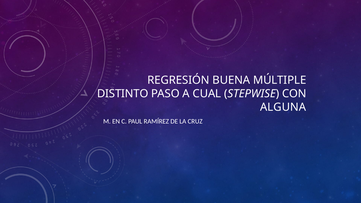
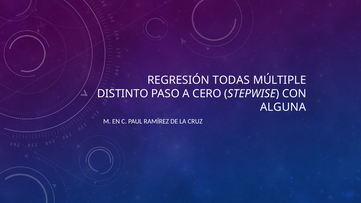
BUENA: BUENA -> TODAS (231, 80)
CUAL: CUAL -> CERO (207, 94)
